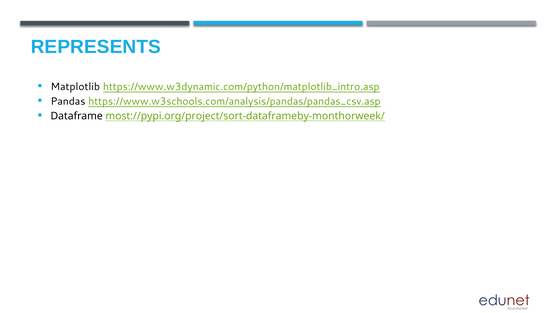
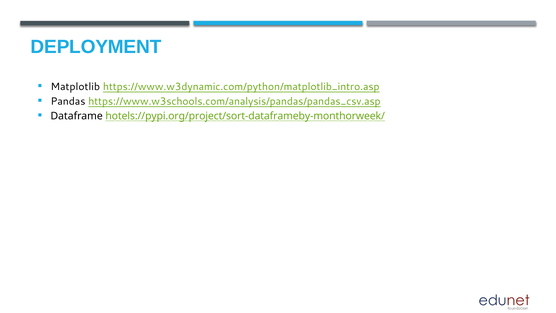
REPRESENTS: REPRESENTS -> DEPLOYMENT (96, 47)
most://pypi.org/project/sort-dataframeby-monthorweek/: most://pypi.org/project/sort-dataframeby-monthorweek/ -> hotels://pypi.org/project/sort-dataframeby-monthorweek/ (245, 116)
